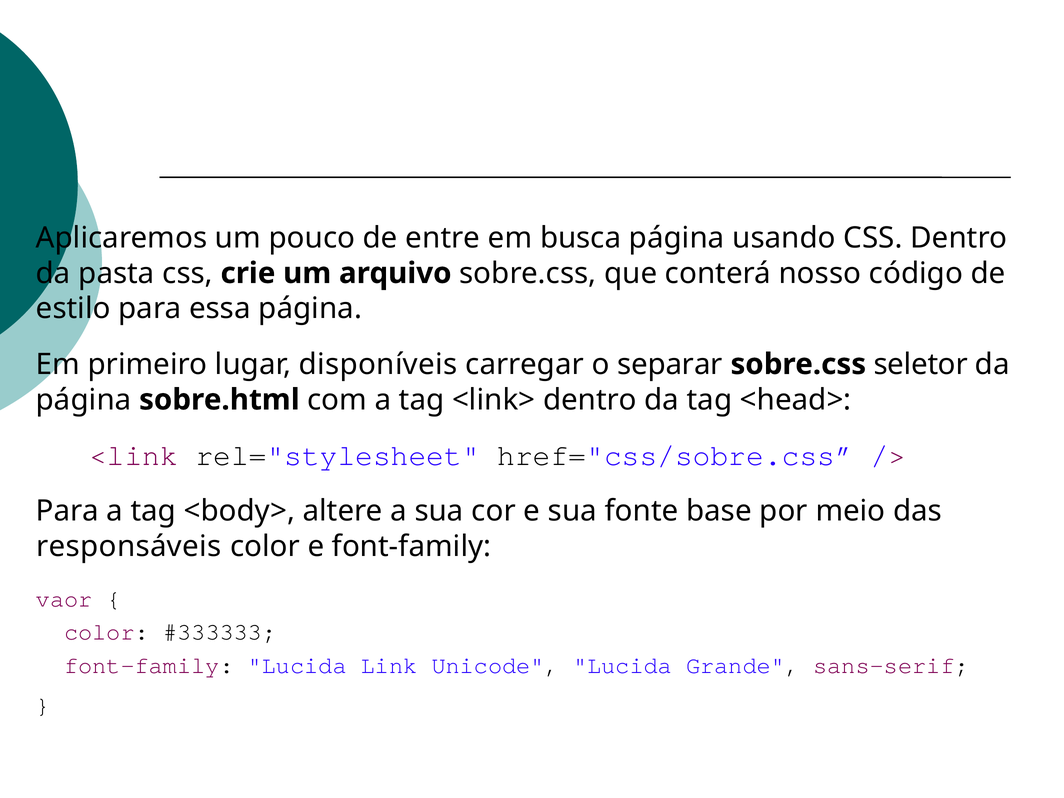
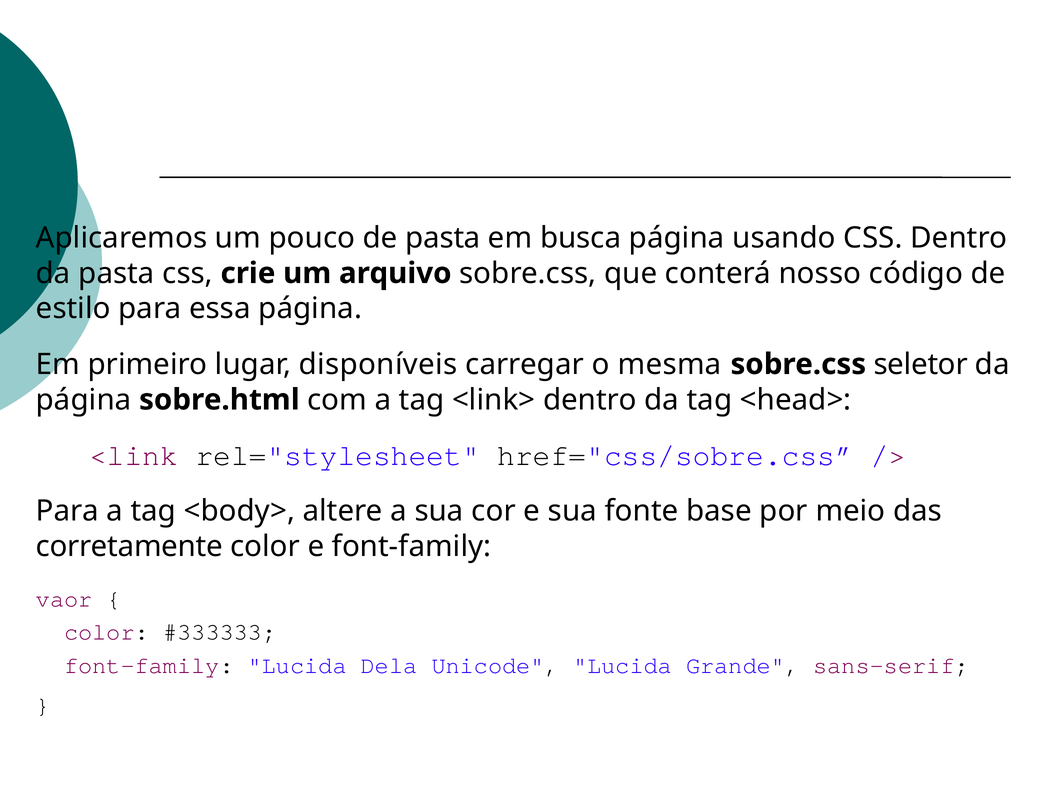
de entre: entre -> pasta (443, 238)
separar: separar -> mesma (670, 364)
responsáveis: responsáveis -> corretamente (129, 546)
Link: Link -> Dela (389, 665)
